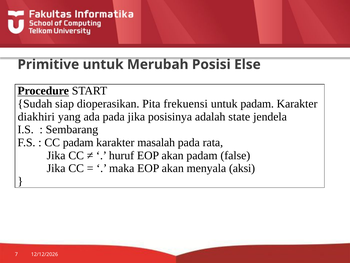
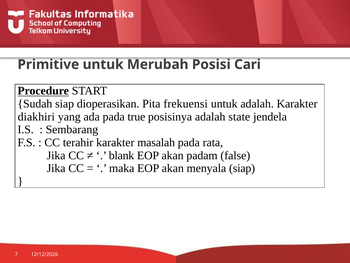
Else: Else -> Cari (247, 64)
untuk padam: padam -> adalah (257, 104)
pada jika: jika -> true (136, 116)
CC padam: padam -> terahir (78, 142)
huruf: huruf -> blank (122, 155)
menyala aksi: aksi -> siap (242, 168)
